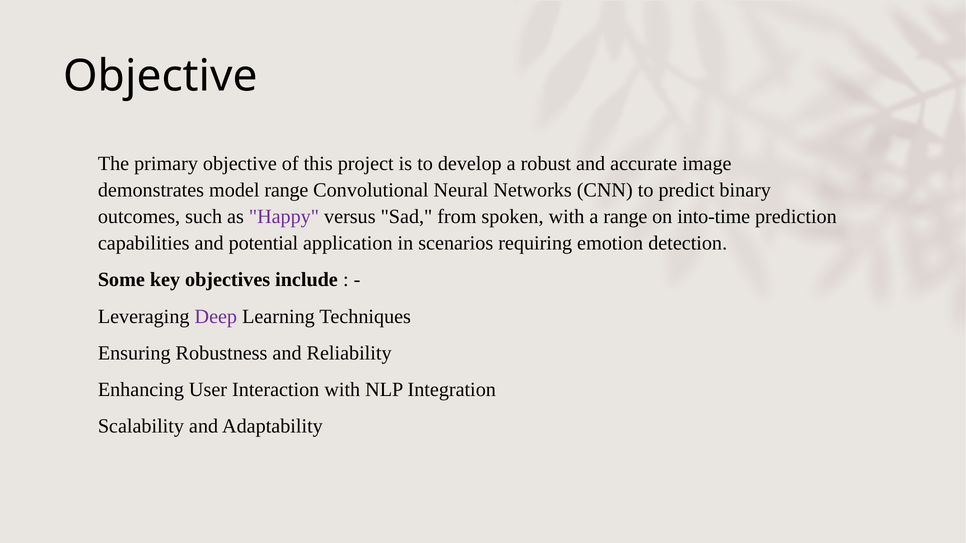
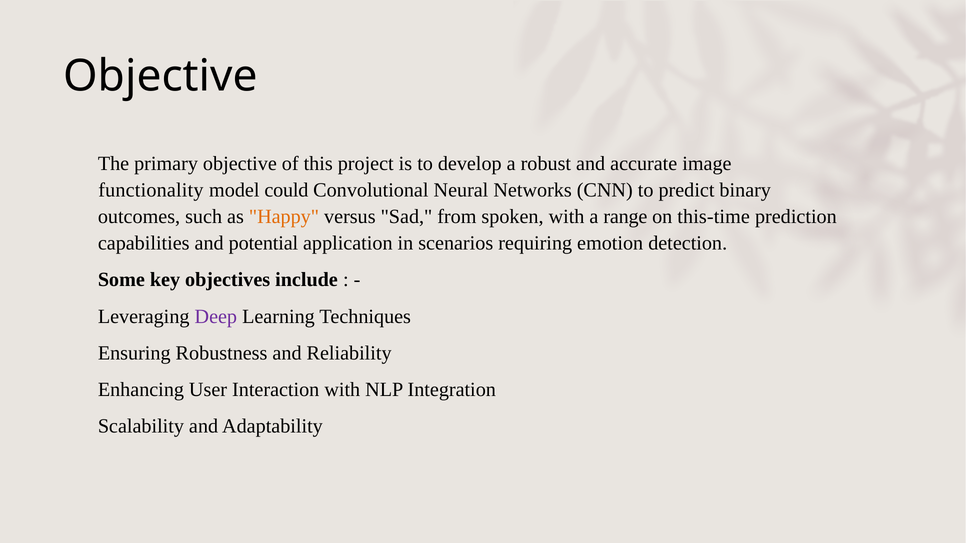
demonstrates: demonstrates -> functionality (151, 190)
model range: range -> could (286, 190)
Happy colour: purple -> orange (284, 217)
into-time: into-time -> this-time (714, 217)
